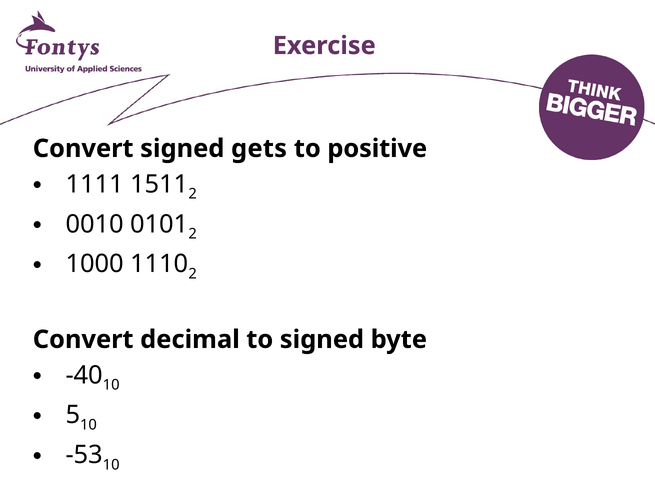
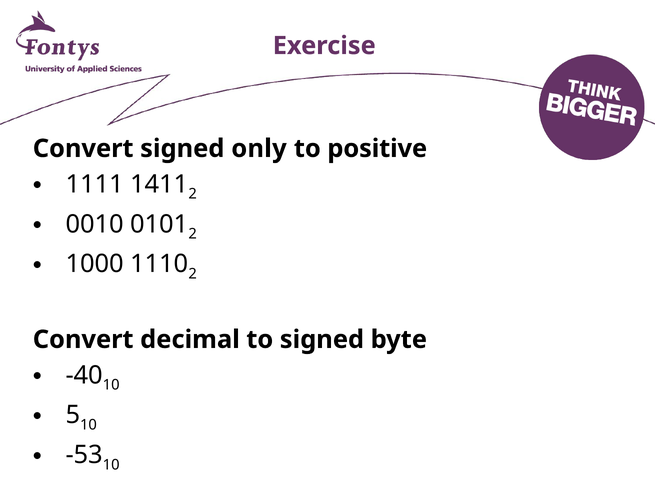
gets: gets -> only (259, 149)
1511: 1511 -> 1411 (159, 184)
